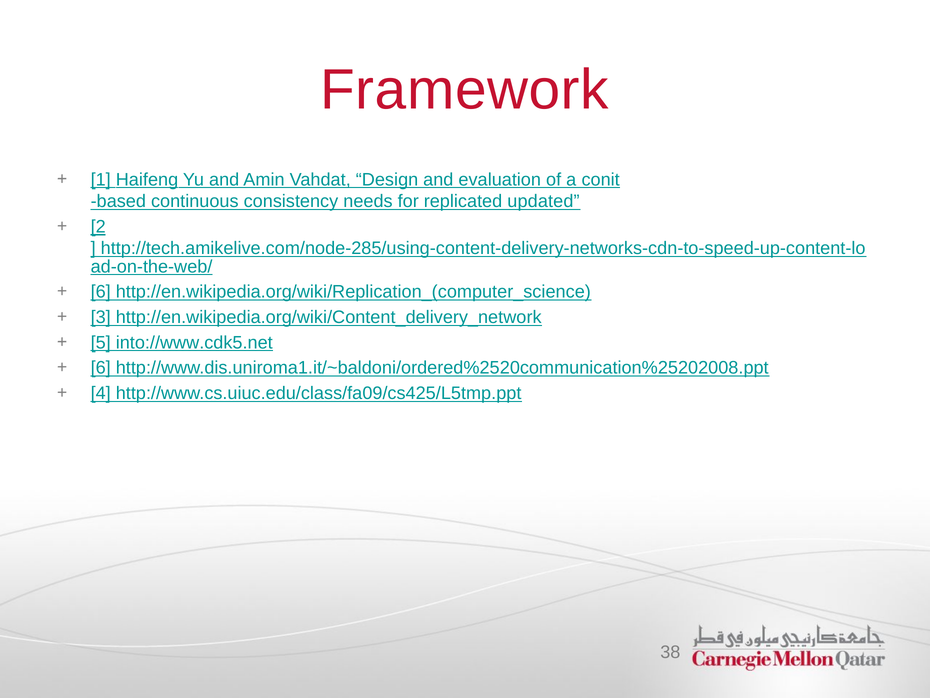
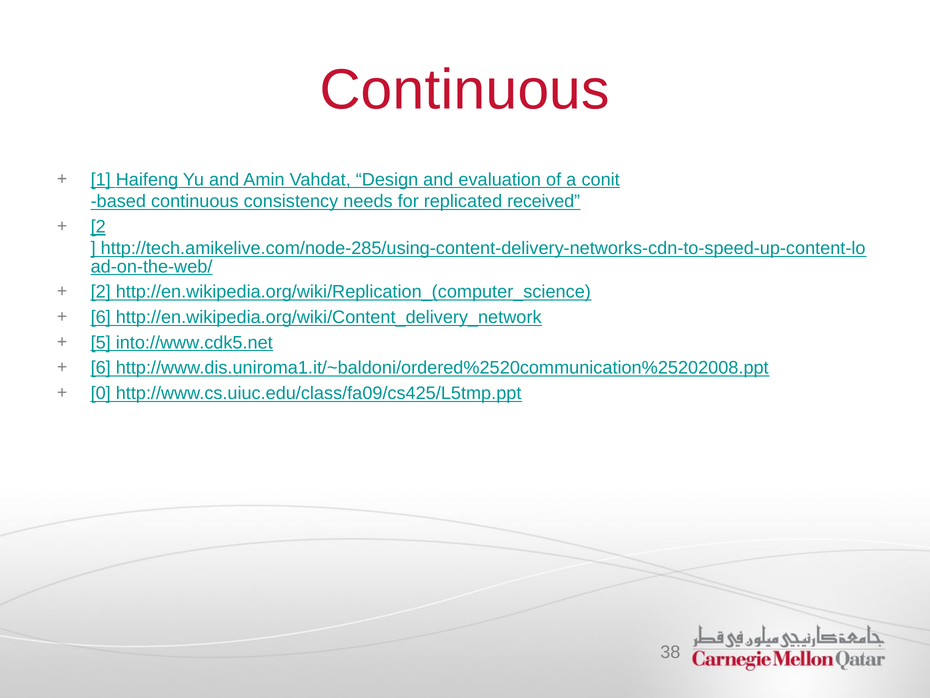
Framework: Framework -> Continuous (465, 90)
updated: updated -> received (544, 201)
6: 6 -> 2 (101, 292)
3: 3 -> 6 (101, 317)
4: 4 -> 0 (101, 393)
